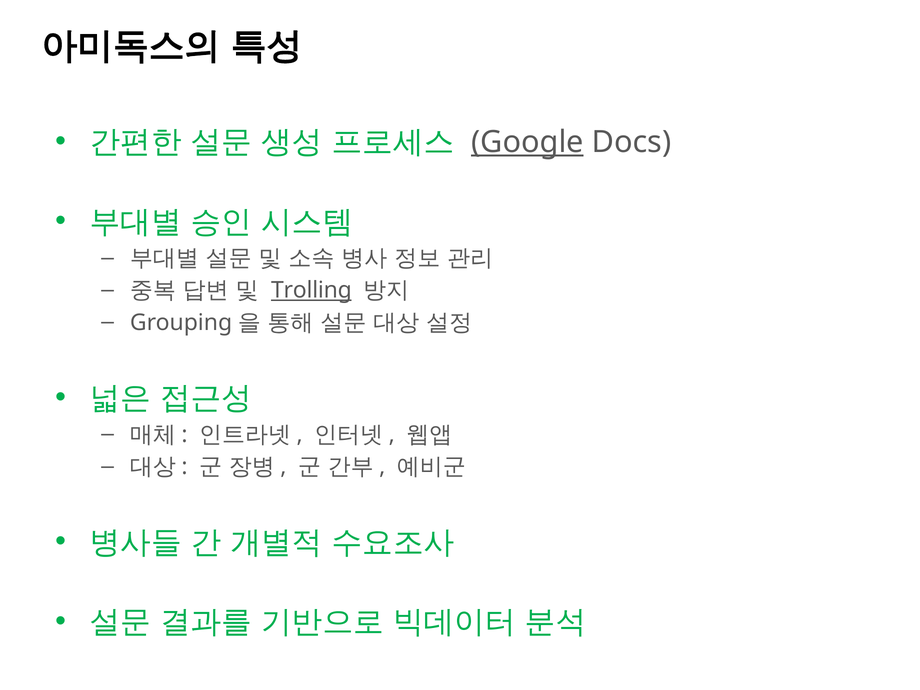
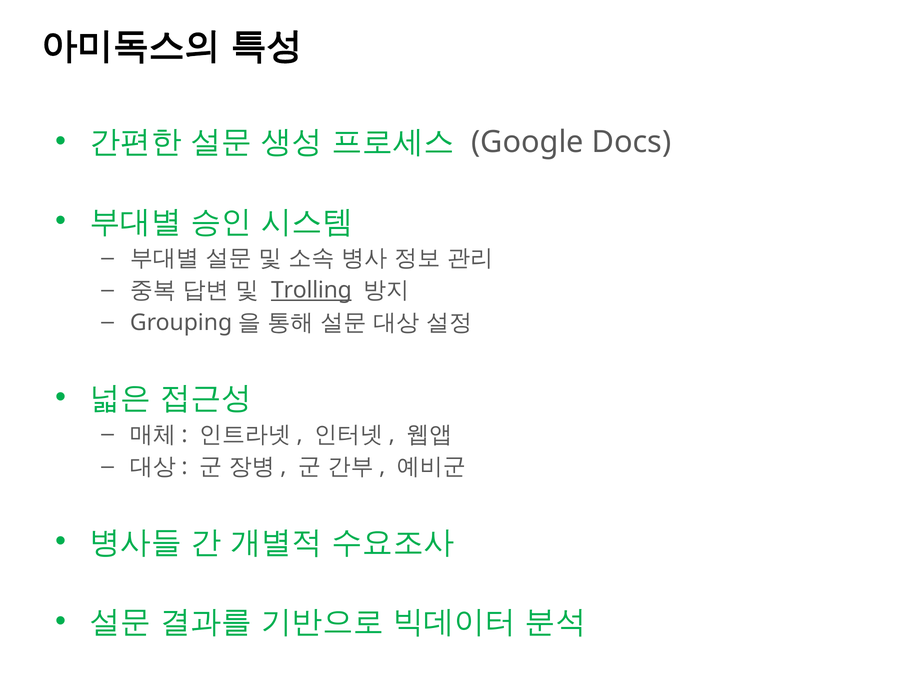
Google underline: present -> none (527, 142)
